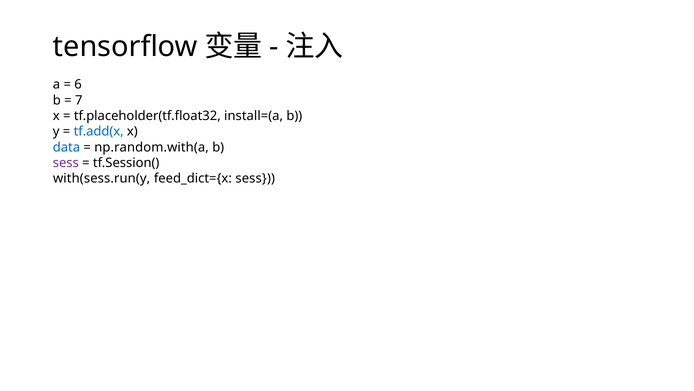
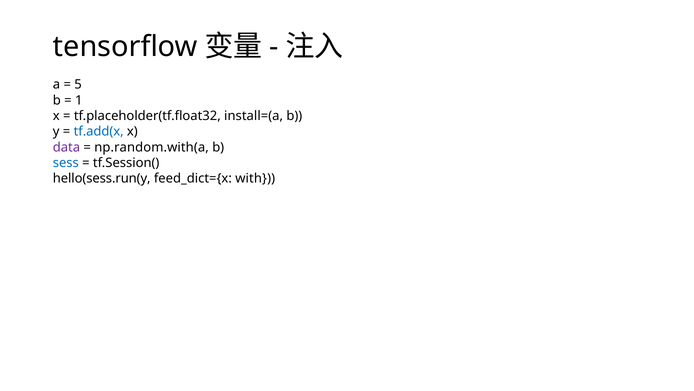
6: 6 -> 5 (78, 85)
7: 7 -> 1 (79, 100)
data colour: blue -> purple (66, 147)
sess colour: purple -> blue (66, 163)
with(sess.run(y: with(sess.run(y -> hello(sess.run(y (102, 178)
feed_dict={x sess: sess -> with (255, 178)
